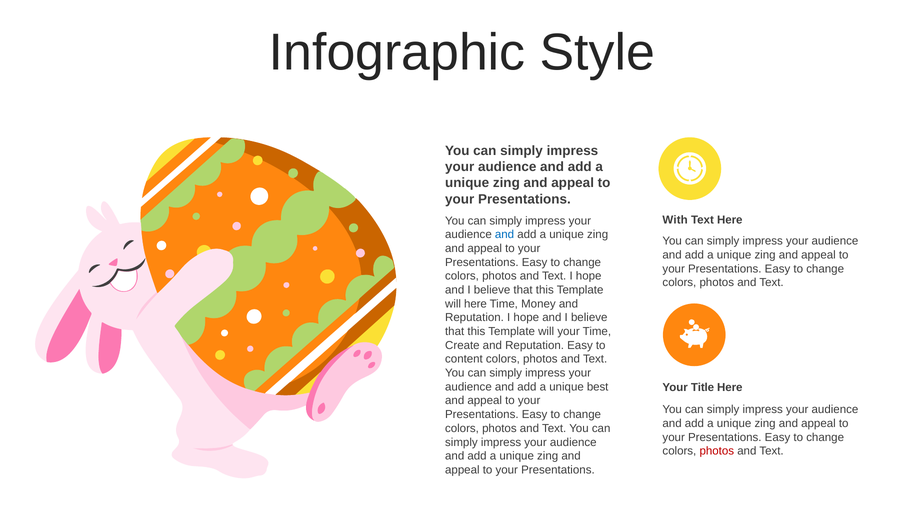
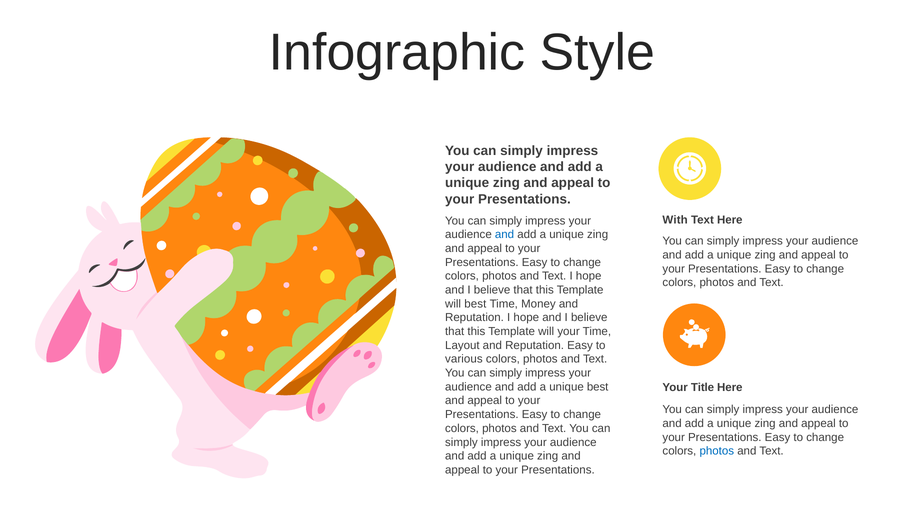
will here: here -> best (475, 304)
Create: Create -> Layout (462, 345)
content: content -> various (464, 359)
photos colour: red -> blue (717, 451)
